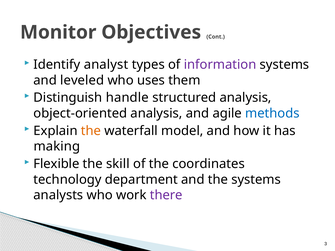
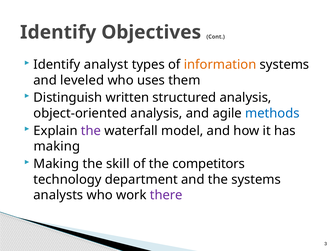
Monitor: Monitor -> Identify (58, 32)
information colour: purple -> orange (220, 65)
handle: handle -> written (127, 98)
the colour: orange -> purple (91, 131)
Flexible: Flexible -> Making (56, 164)
coordinates: coordinates -> competitors (209, 164)
